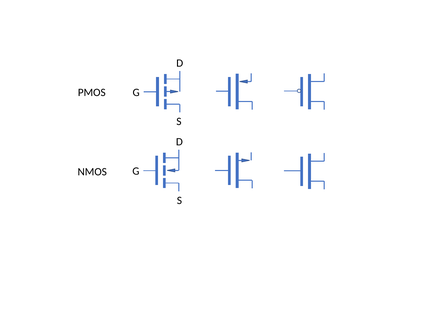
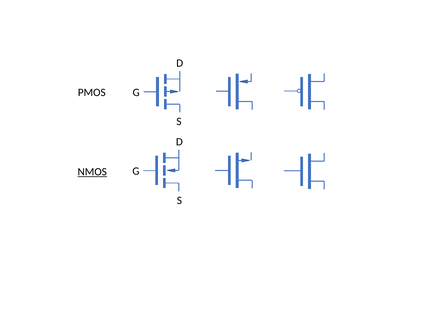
NMOS underline: none -> present (92, 172)
